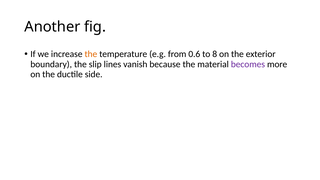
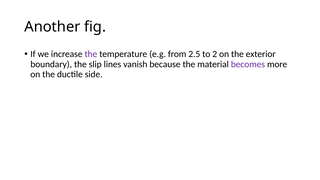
the colour: orange -> purple (91, 54)
0.6: 0.6 -> 2.5 (194, 54)
8: 8 -> 2 (215, 54)
